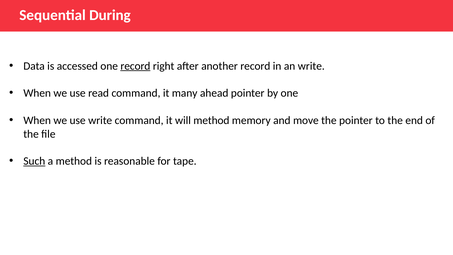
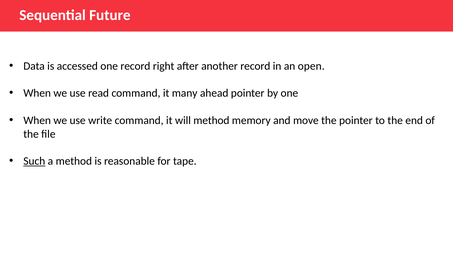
During: During -> Future (110, 15)
record underline: present -> none (135, 66)
an write: write -> open (311, 66)
